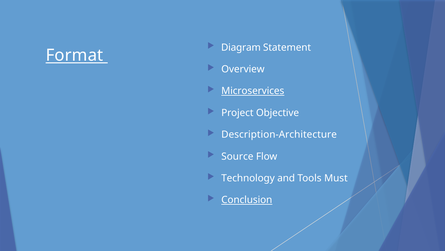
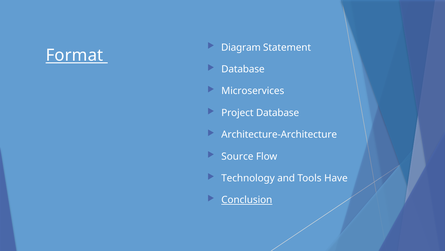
Overview: Overview -> Database (243, 69)
Microservices underline: present -> none (253, 91)
Project Objective: Objective -> Database (278, 113)
Description-Architecture: Description-Architecture -> Architecture-Architecture (279, 134)
Must: Must -> Have (336, 178)
